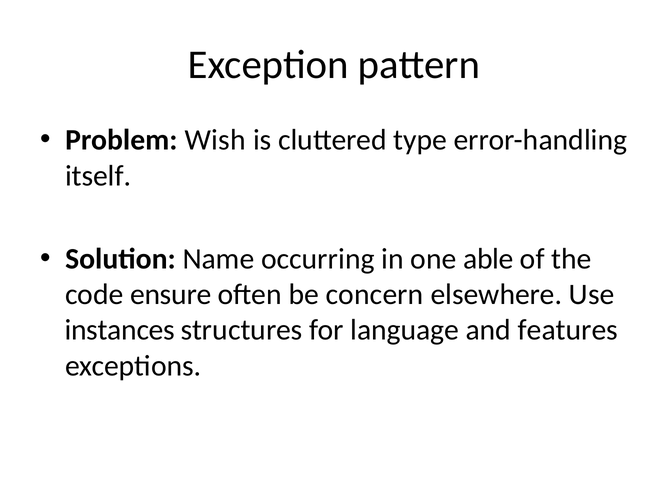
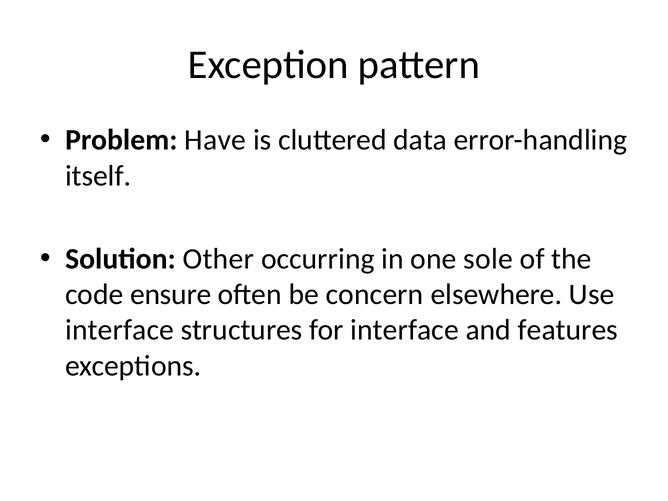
Wish: Wish -> Have (215, 140)
type: type -> data (420, 140)
Name: Name -> Other (218, 259)
able: able -> sole (488, 259)
instances: instances -> interface (120, 330)
for language: language -> interface (405, 330)
